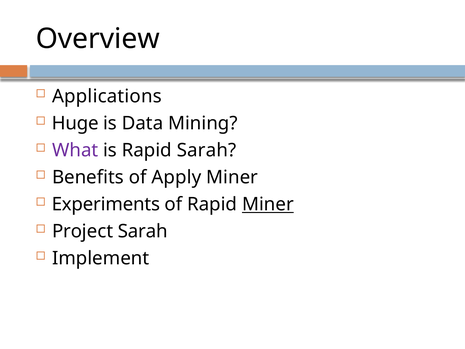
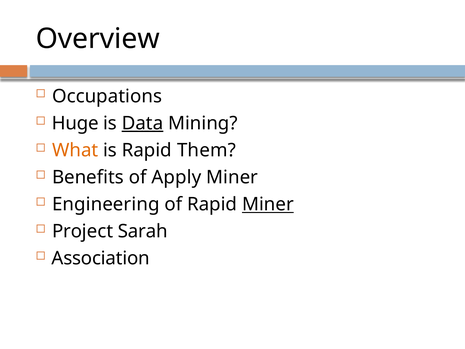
Applications: Applications -> Occupations (107, 96)
Data underline: none -> present (142, 123)
What colour: purple -> orange (75, 150)
Rapid Sarah: Sarah -> Them (207, 150)
Experiments: Experiments -> Engineering (106, 204)
Implement: Implement -> Association (101, 258)
